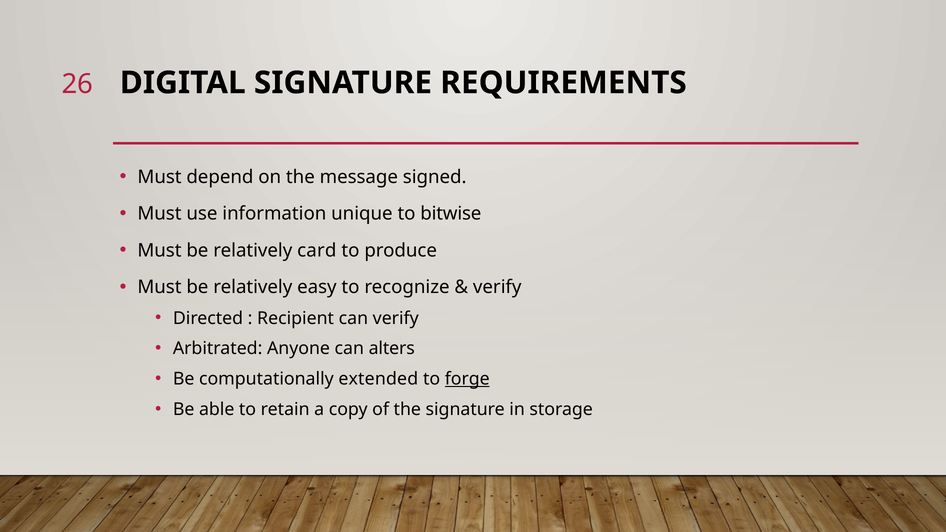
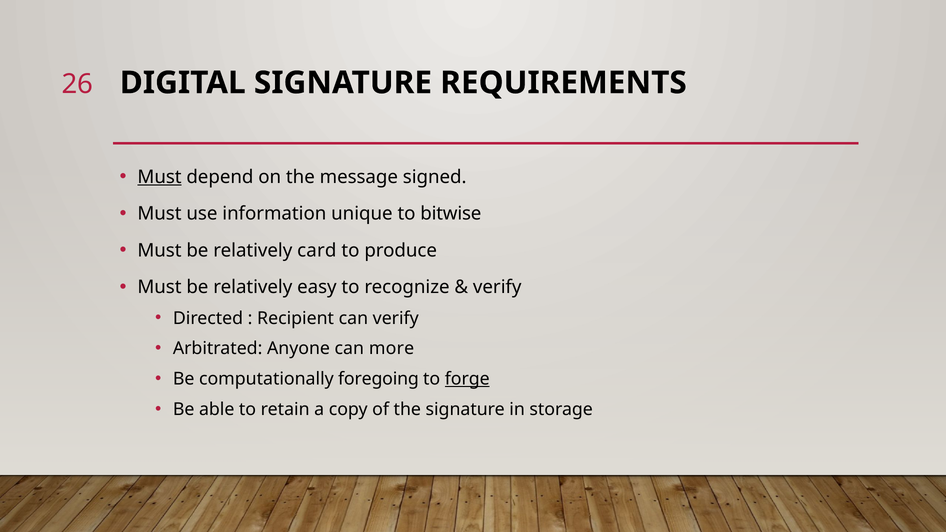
Must underline: none -> present (160, 177)
alters: alters -> more (392, 349)
extended: extended -> foregoing (378, 379)
